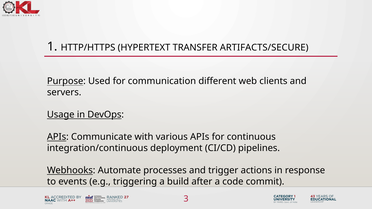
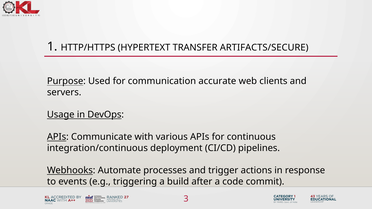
different: different -> accurate (217, 81)
